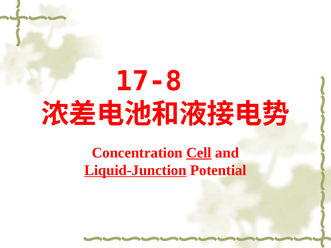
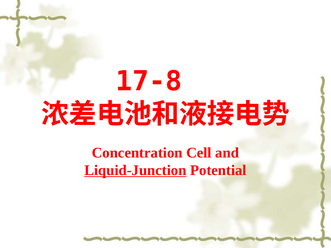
Cell underline: present -> none (199, 153)
